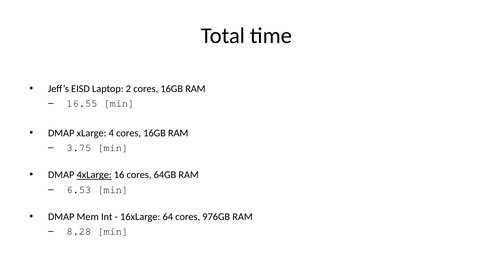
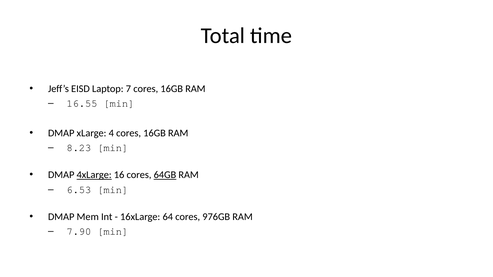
2: 2 -> 7 (128, 89)
3.75: 3.75 -> 8.23 (79, 148)
64GB underline: none -> present (165, 175)
8.28: 8.28 -> 7.90 (79, 232)
